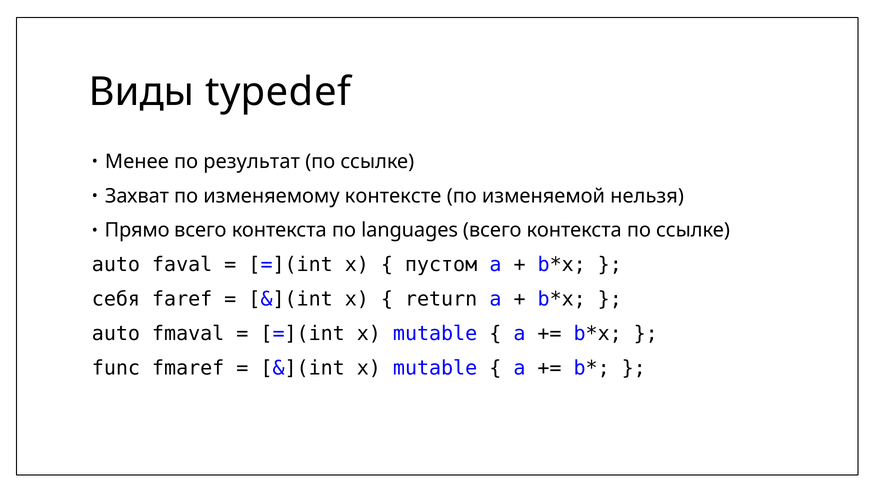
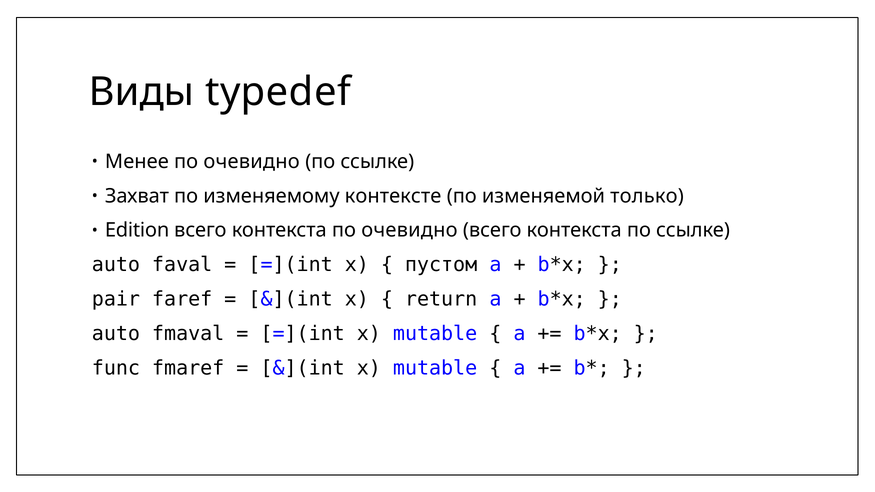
результат: результат -> очевидно (252, 162)
нельзя: нельзя -> только (647, 196)
Прямо: Прямо -> Edition (137, 230)
контекста по languages: languages -> очевидно (409, 230)
себя: себя -> pair (116, 299)
